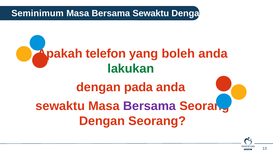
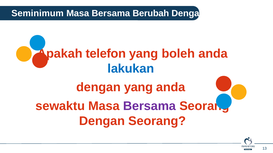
Bersama Sewaktu: Sewaktu -> Berubah (151, 13)
lakukan colour: green -> blue (131, 69)
dengan pada: pada -> yang (139, 88)
